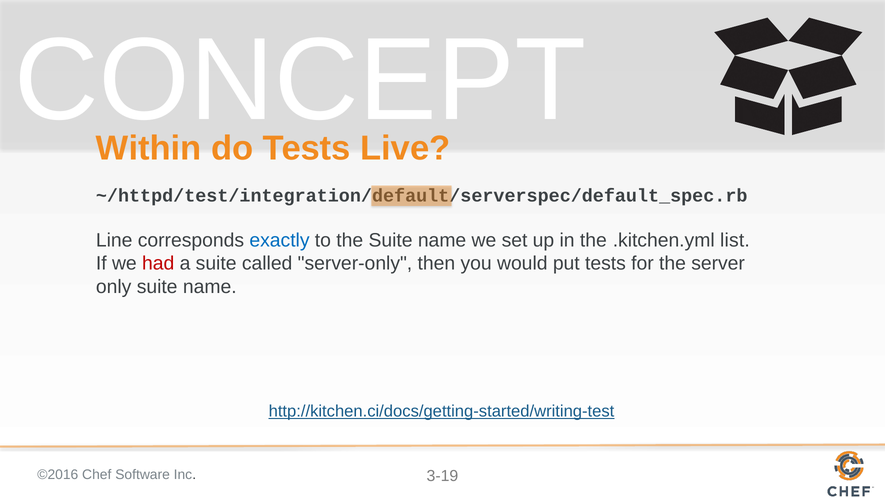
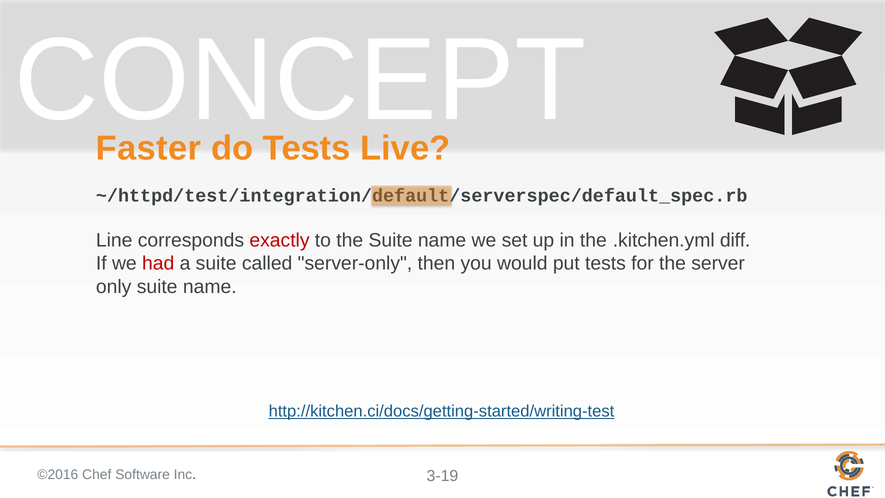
Within: Within -> Faster (149, 148)
exactly colour: blue -> red (279, 240)
list: list -> diff (735, 240)
